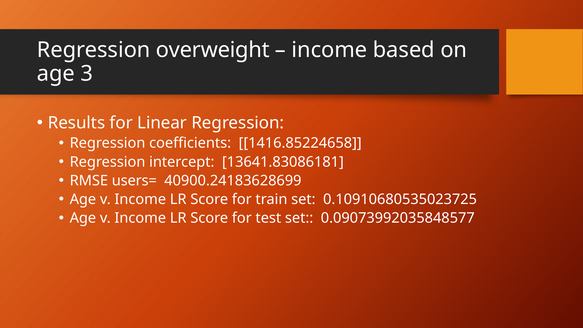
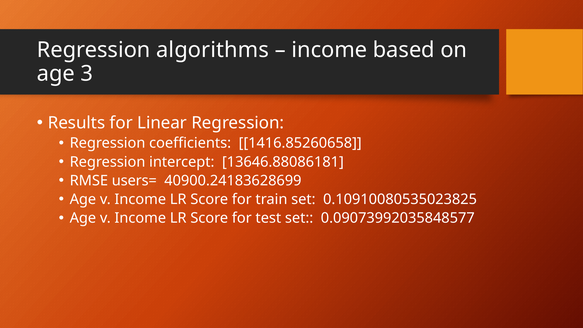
overweight: overweight -> algorithms (213, 50)
1416.85224658: 1416.85224658 -> 1416.85260658 (300, 143)
13641.83086181: 13641.83086181 -> 13646.88086181 (283, 162)
0.10910680535023725: 0.10910680535023725 -> 0.10910080535023825 (400, 199)
